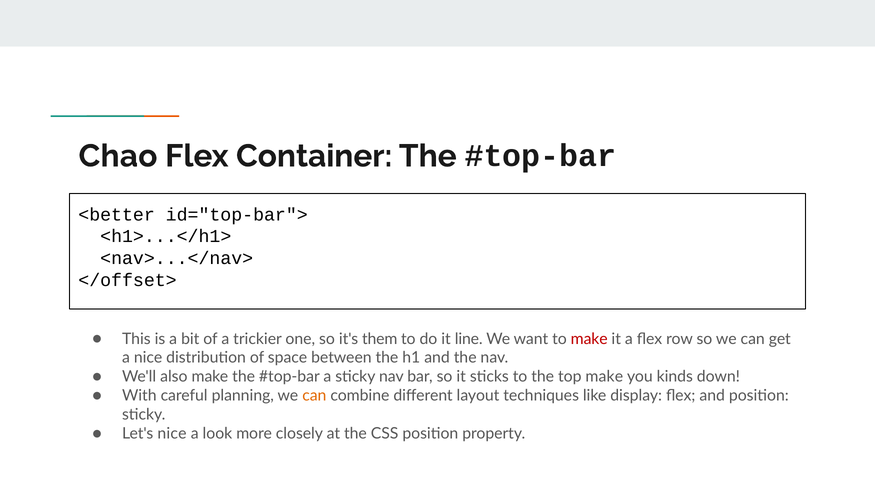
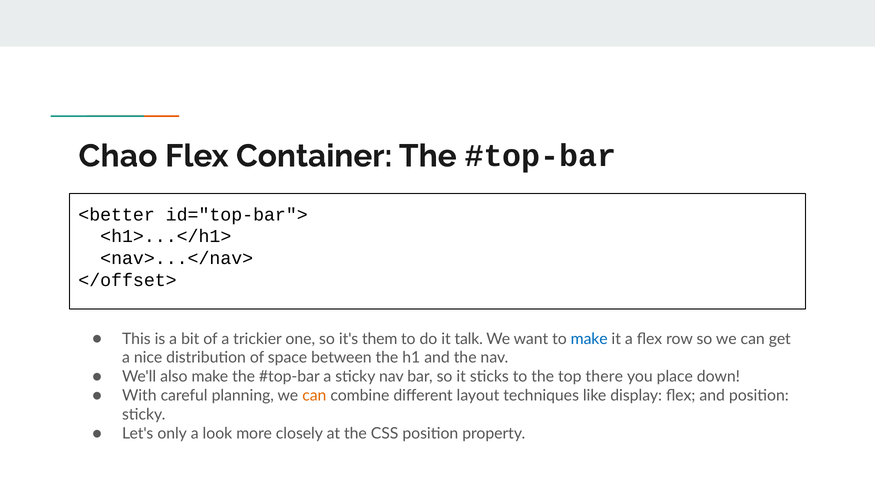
line: line -> talk (469, 339)
make colour: red -> blue (589, 339)
top make: make -> there (604, 377)
kinds: kinds -> place (675, 377)
Let's nice: nice -> only (172, 434)
